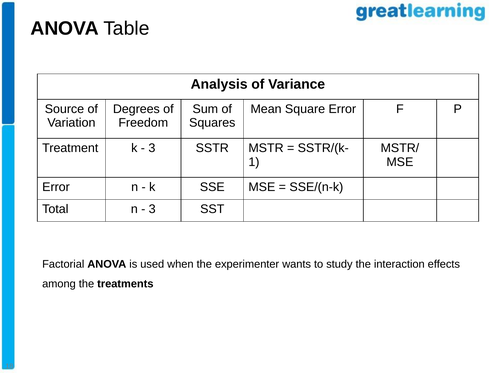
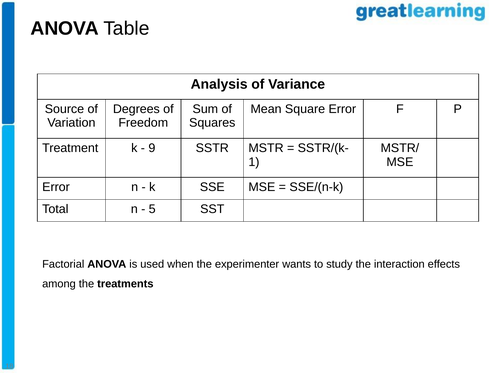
3: 3 -> 9 (152, 148)
3: 3 -> 5 (152, 209)
